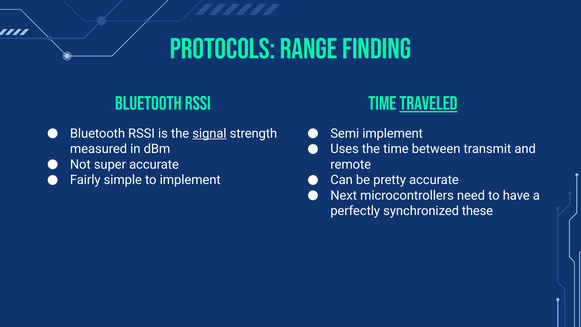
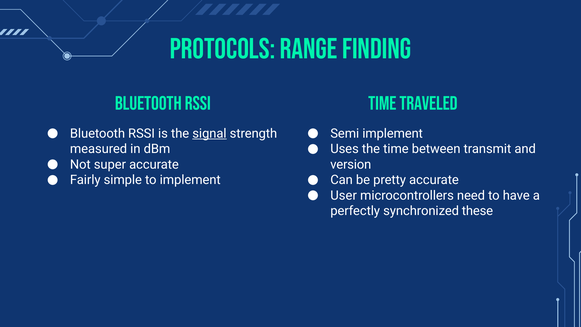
traveled underline: present -> none (428, 103)
remote: remote -> version (351, 164)
Next: Next -> User (344, 195)
